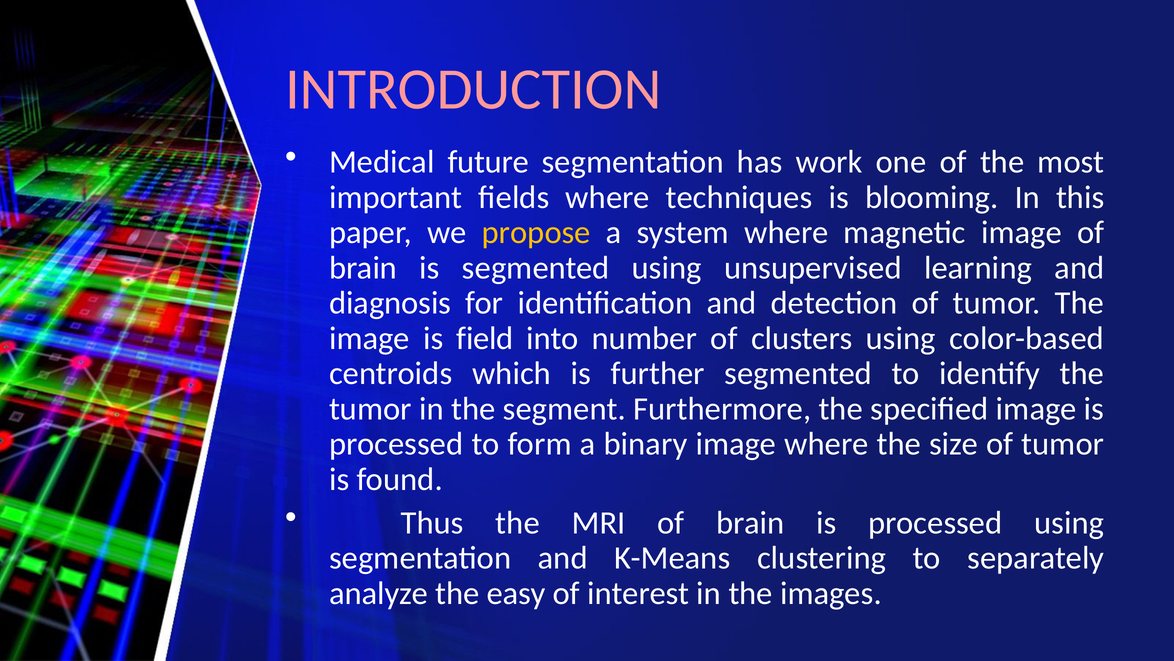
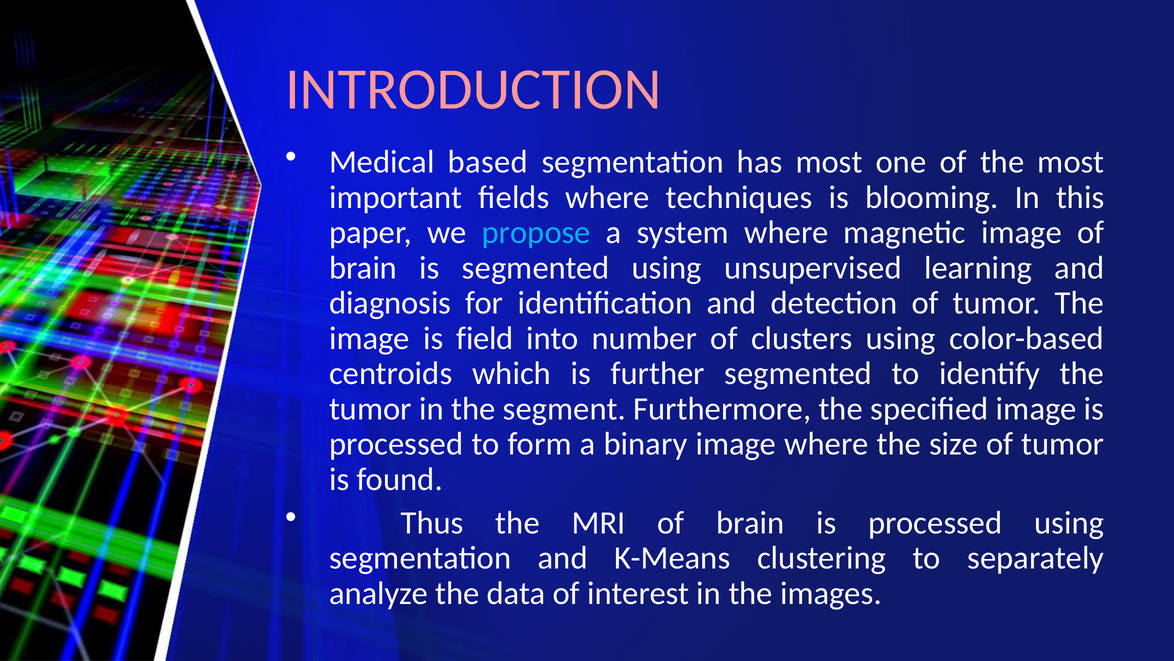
future: future -> based (488, 162)
has work: work -> most (829, 162)
propose colour: yellow -> light blue (536, 232)
easy: easy -> data (516, 593)
